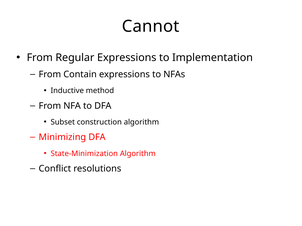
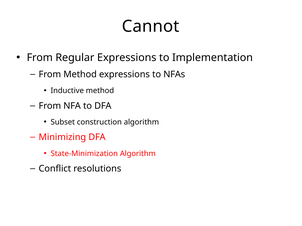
From Contain: Contain -> Method (80, 74)
